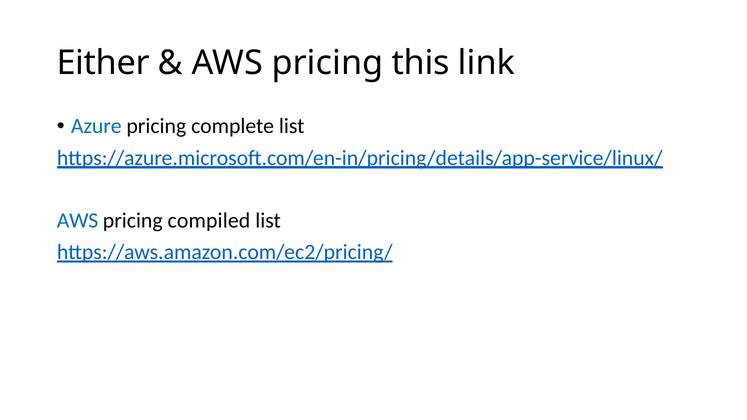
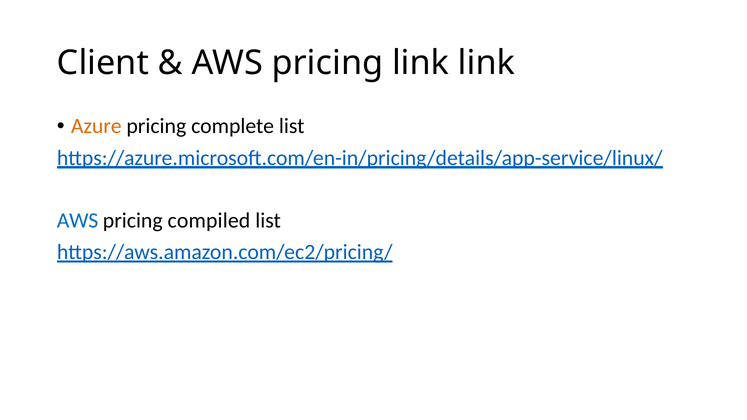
Either: Either -> Client (103, 63)
pricing this: this -> link (421, 63)
Azure colour: blue -> orange (96, 126)
